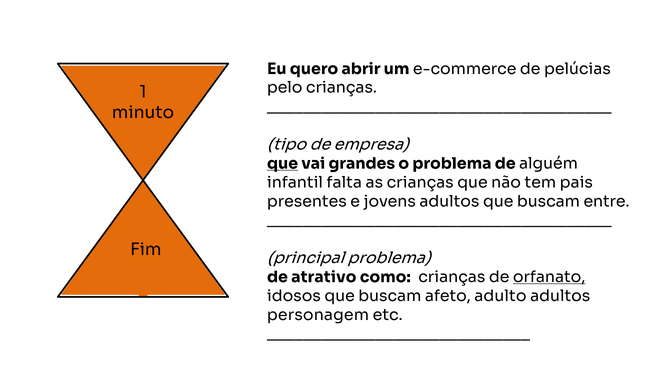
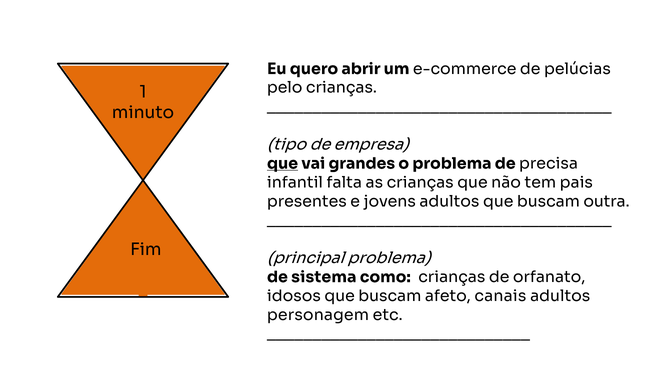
alguém: alguém -> precisa (548, 164)
entre: entre -> outra (607, 201)
atrativo: atrativo -> sistema (324, 277)
orfanato underline: present -> none (549, 277)
adulto: adulto -> canais (500, 296)
